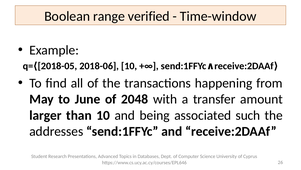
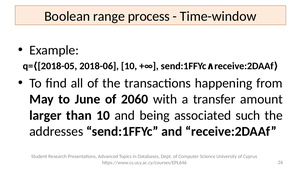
verified: verified -> process (149, 16)
2048: 2048 -> 2060 (135, 99)
